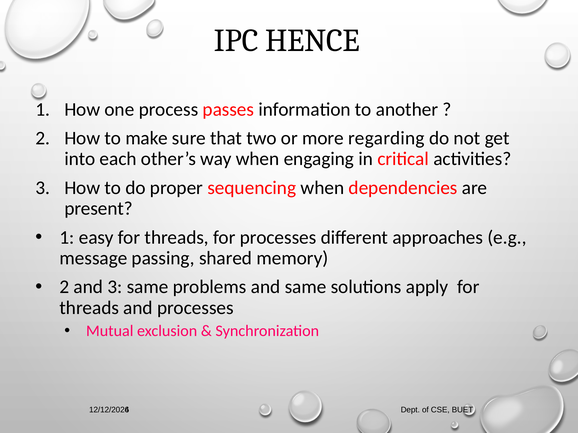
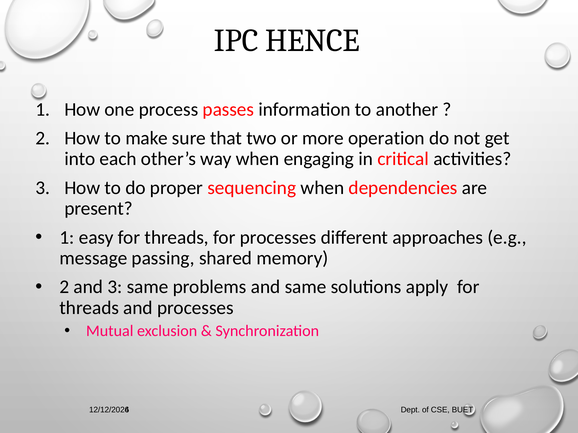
regarding: regarding -> operation (386, 138)
